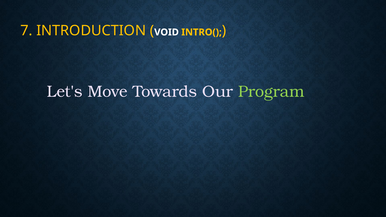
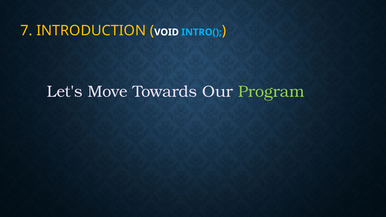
INTRO( colour: yellow -> light blue (202, 32)
